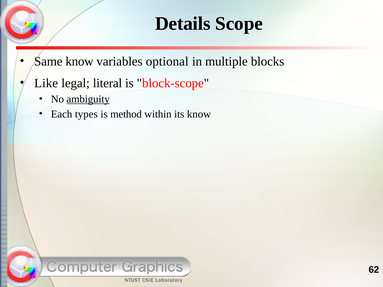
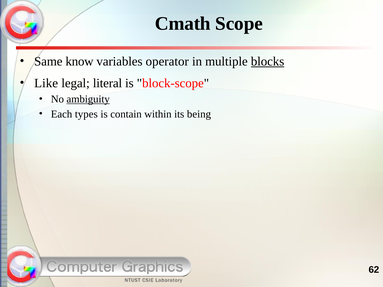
Details: Details -> Cmath (183, 24)
optional: optional -> operator (167, 62)
blocks underline: none -> present (268, 62)
method: method -> contain (126, 114)
its know: know -> being (199, 114)
